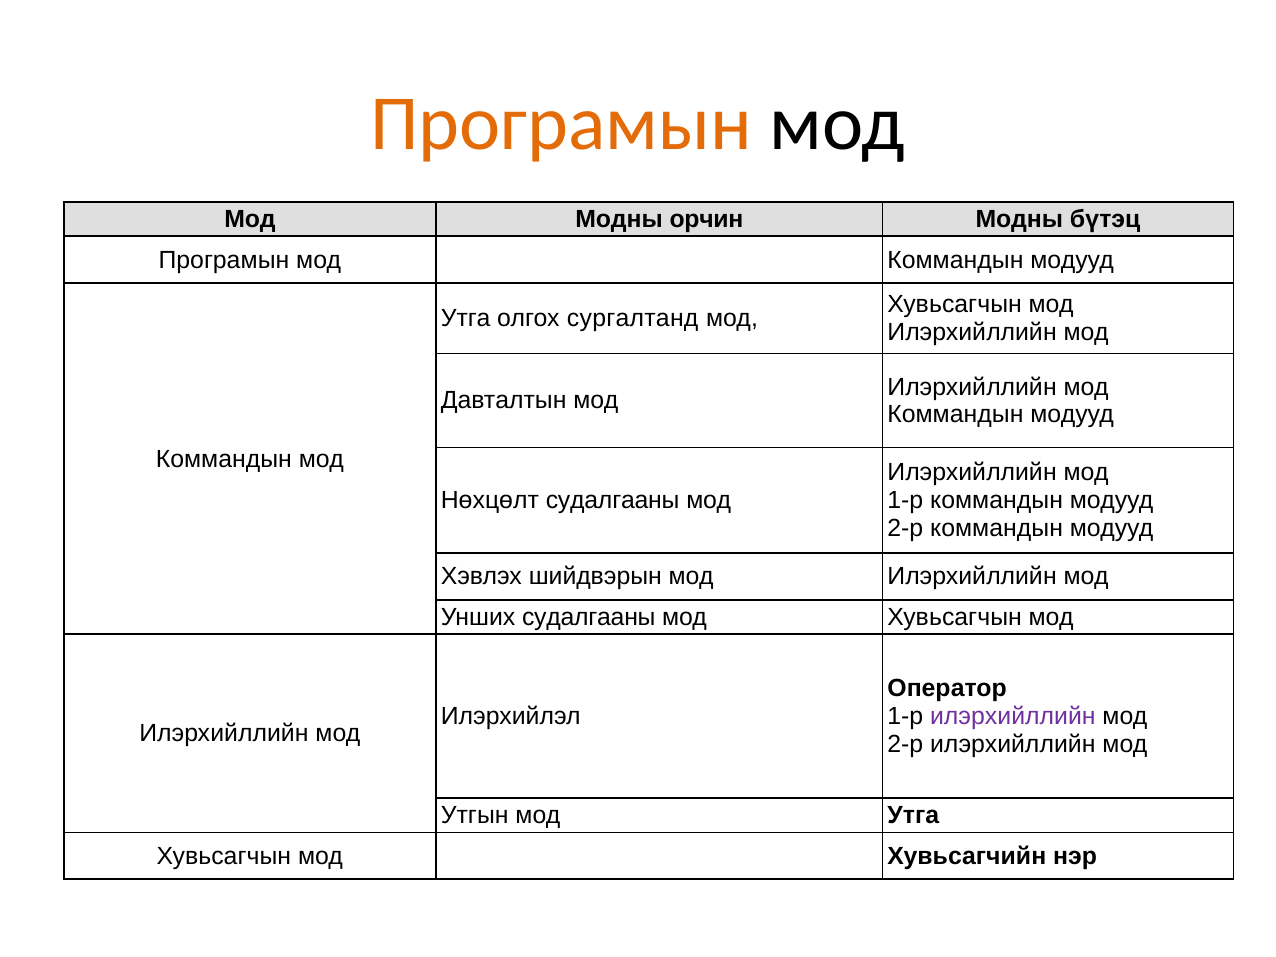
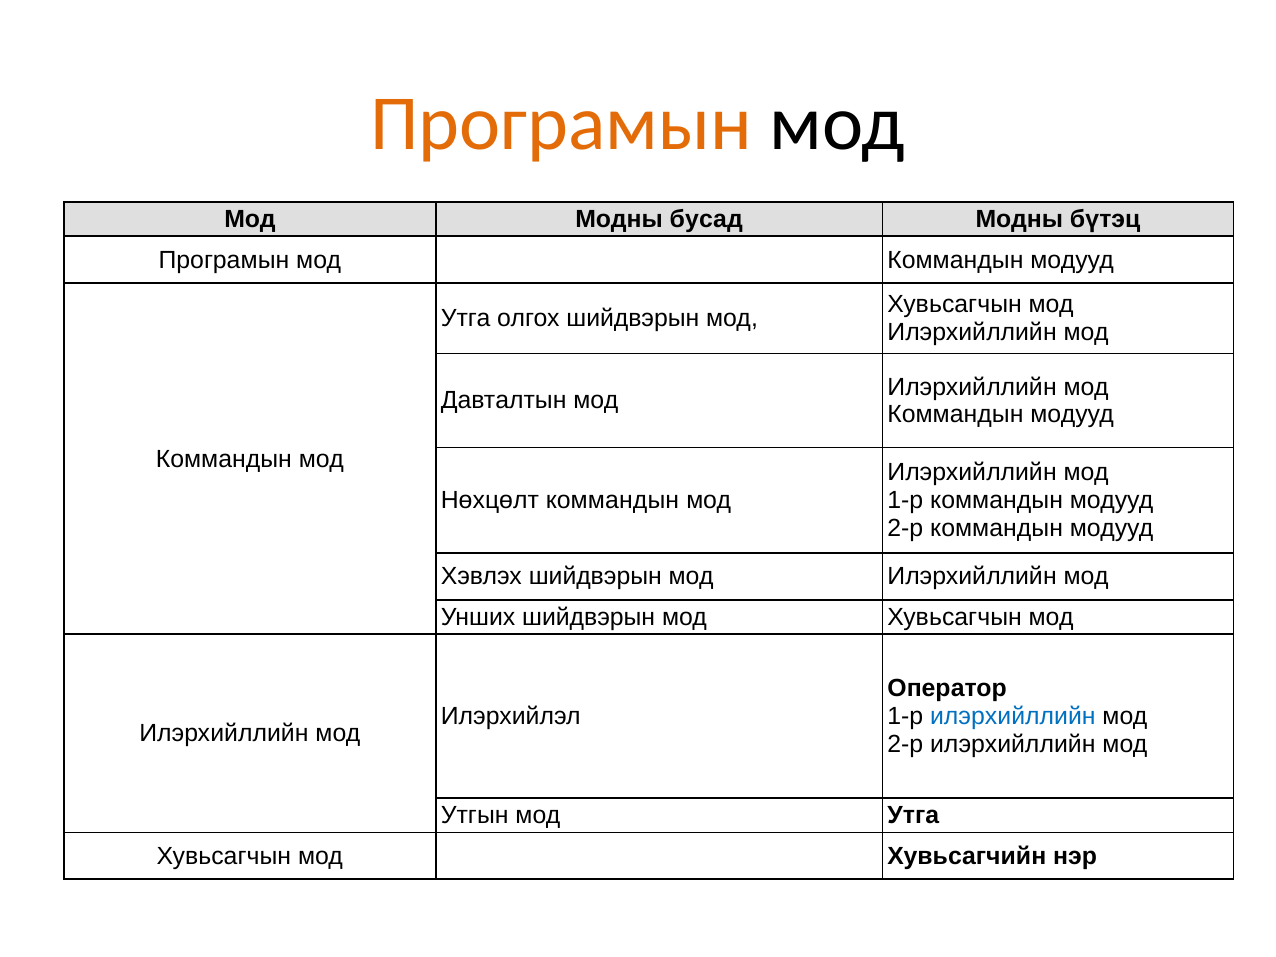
орчин: орчин -> бусад (706, 220)
олгох сургалтанд: сургалтанд -> шийдвэрын (633, 319)
Нөхцөлт судалгааны: судалгааны -> коммандын (612, 501)
Унших судалгааны: судалгааны -> шийдвэрын (589, 617)
илэрхийллийн colour: purple -> blue (1013, 716)
